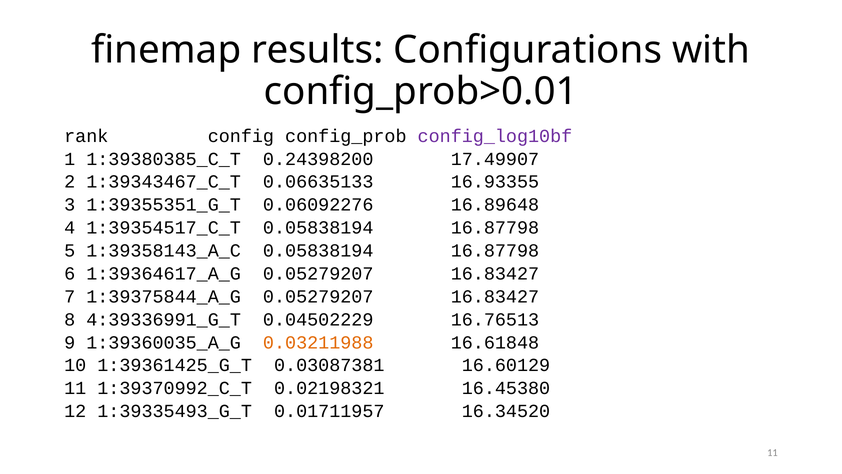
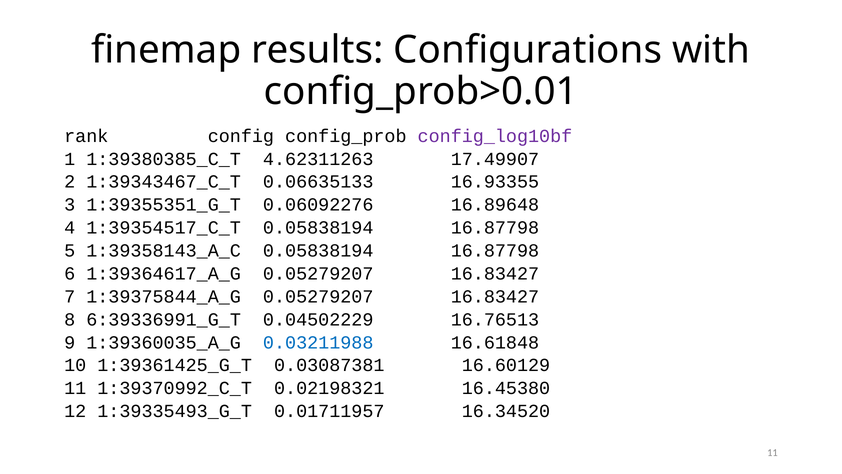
0.24398200: 0.24398200 -> 4.62311263 (318, 159)
4:39336991_G_T: 4:39336991_G_T -> 6:39336991_G_T (164, 319)
0.03211988 colour: orange -> blue (318, 342)
